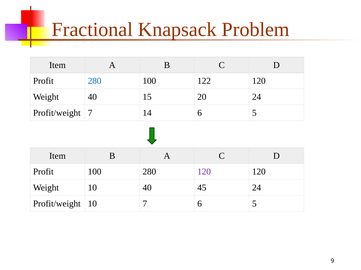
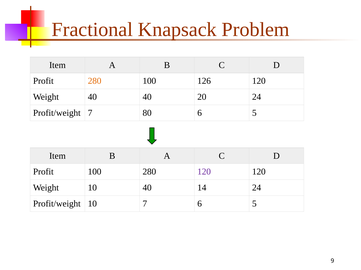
280 colour: blue -> orange (95, 81)
122: 122 -> 126 (204, 81)
40 15: 15 -> 40 (147, 97)
14: 14 -> 80 (147, 113)
45: 45 -> 14 (202, 188)
